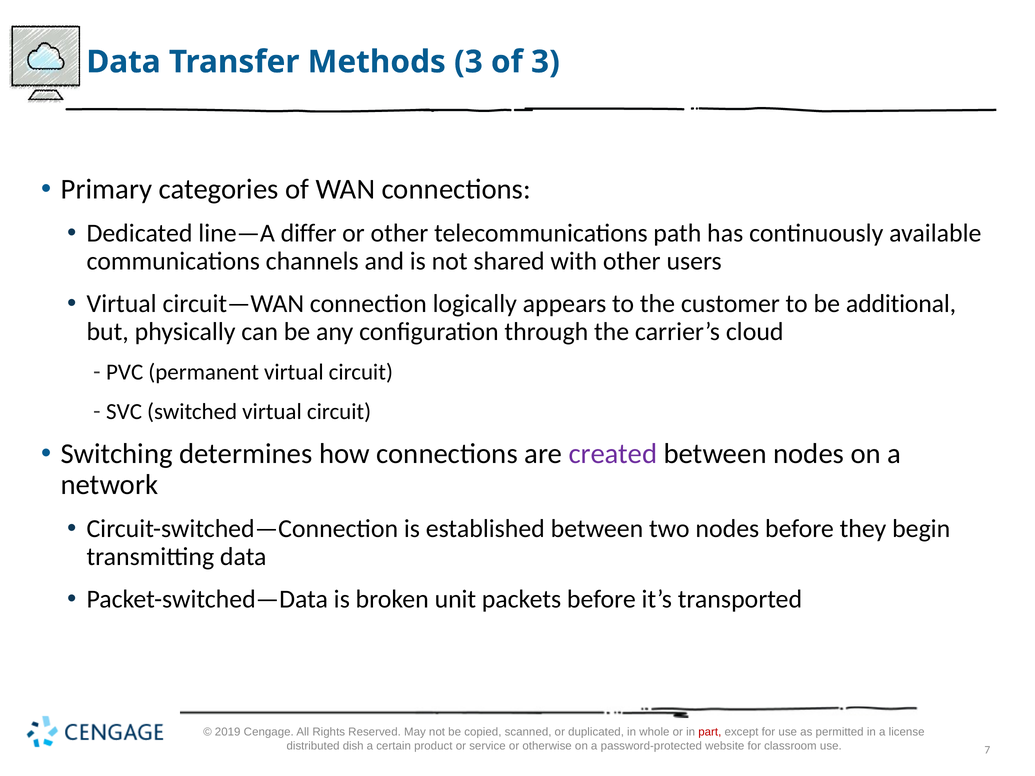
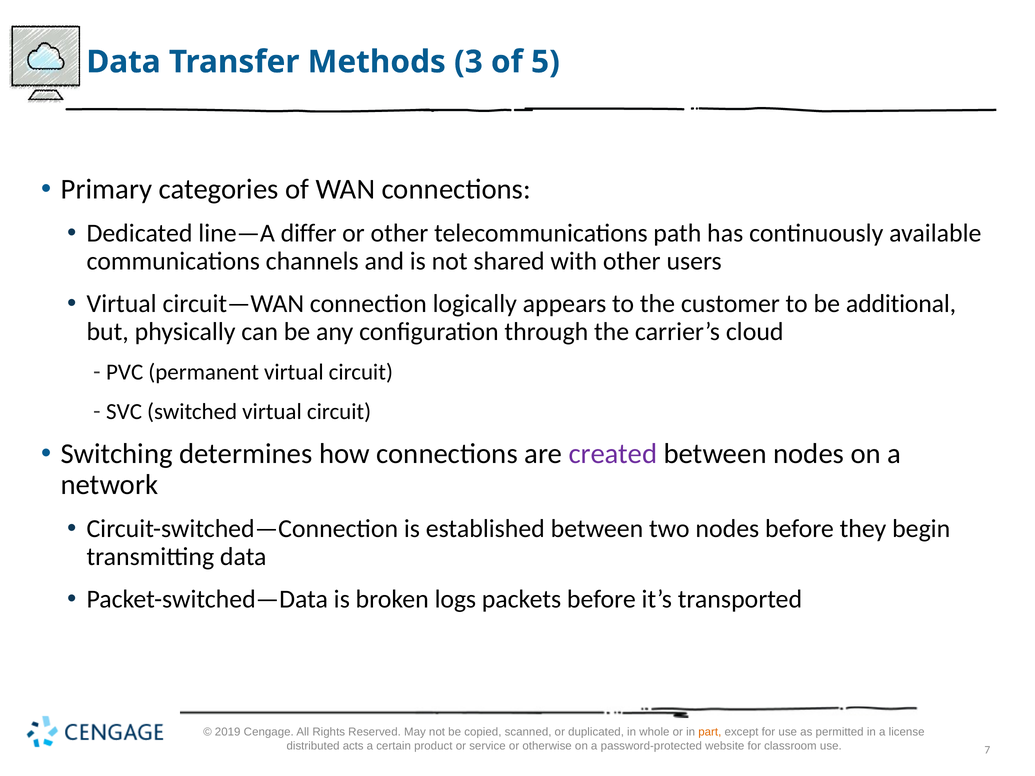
of 3: 3 -> 5 (545, 62)
unit: unit -> logs (455, 599)
part colour: red -> orange (710, 732)
dish: dish -> acts (353, 746)
